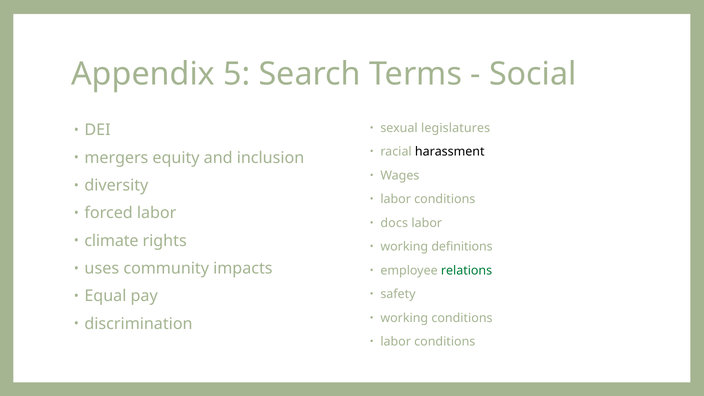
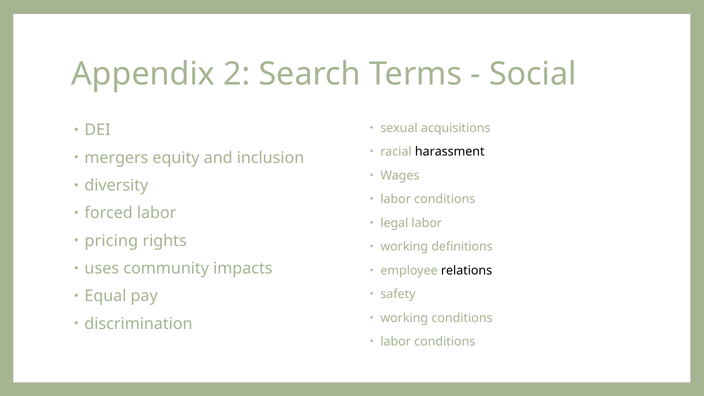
5: 5 -> 2 (237, 74)
legislatures: legislatures -> acquisitions (456, 128)
docs: docs -> legal (394, 223)
climate: climate -> pricing (111, 241)
relations colour: green -> black (467, 271)
